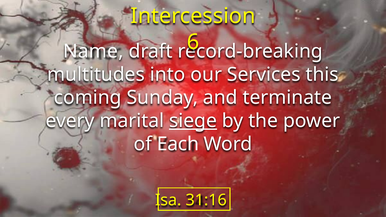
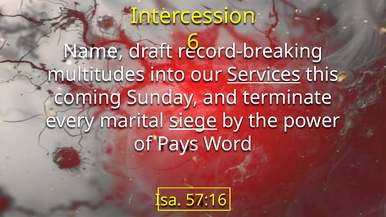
Services underline: none -> present (264, 75)
Each: Each -> Pays (178, 144)
31:16: 31:16 -> 57:16 (206, 200)
